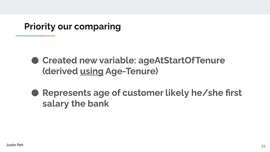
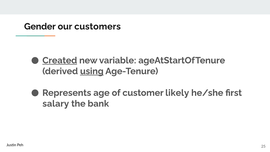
Priority: Priority -> Gender (40, 26)
comparing: comparing -> customers (98, 26)
Created underline: none -> present (60, 60)
